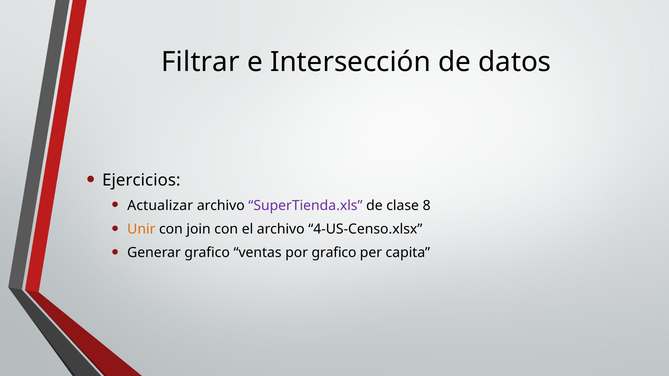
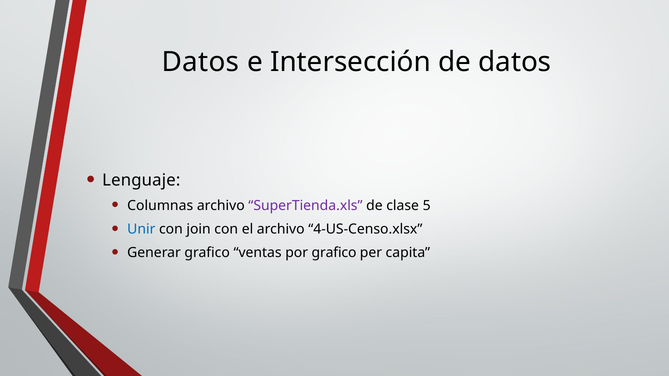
Filtrar: Filtrar -> Datos (200, 62)
Ejercicios: Ejercicios -> Lenguaje (141, 180)
Actualizar: Actualizar -> Columnas (160, 206)
8: 8 -> 5 (427, 206)
Unir colour: orange -> blue (141, 229)
